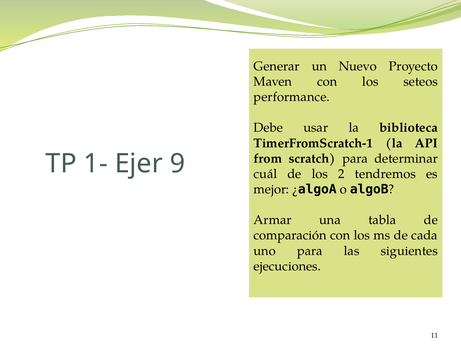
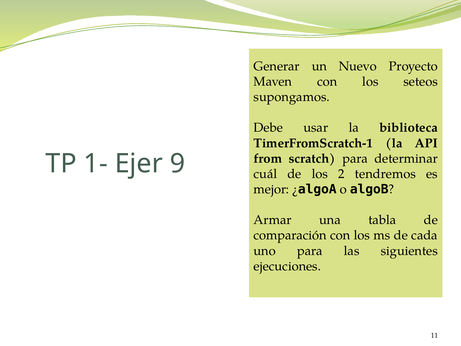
performance: performance -> supongamos (292, 97)
